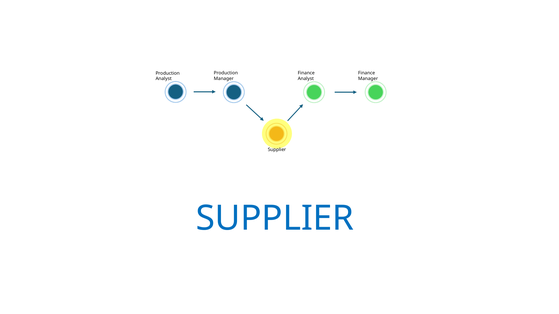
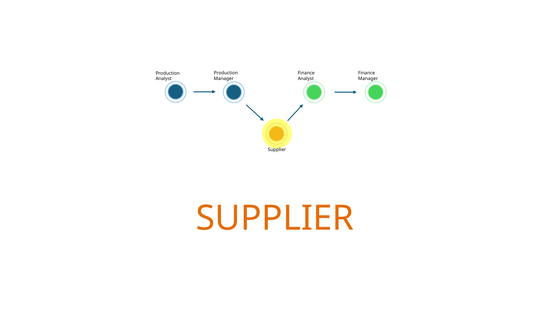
SUPPLIER colour: blue -> orange (275, 219)
